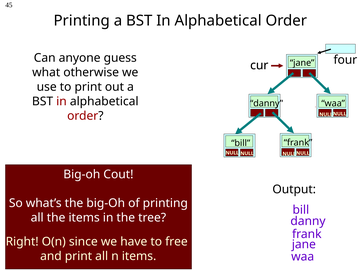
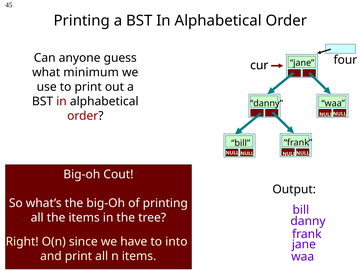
otherwise: otherwise -> minimum (91, 72)
free: free -> into (176, 241)
